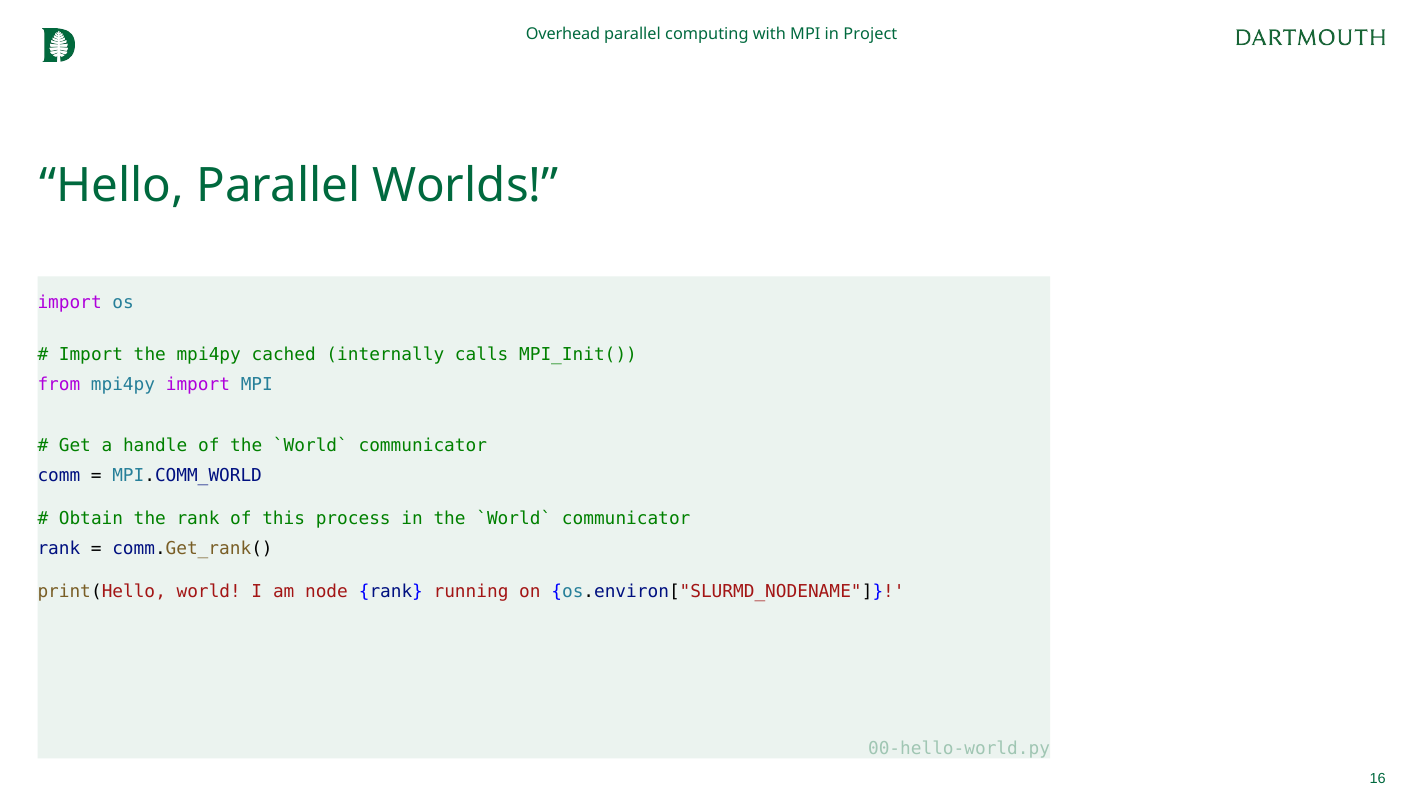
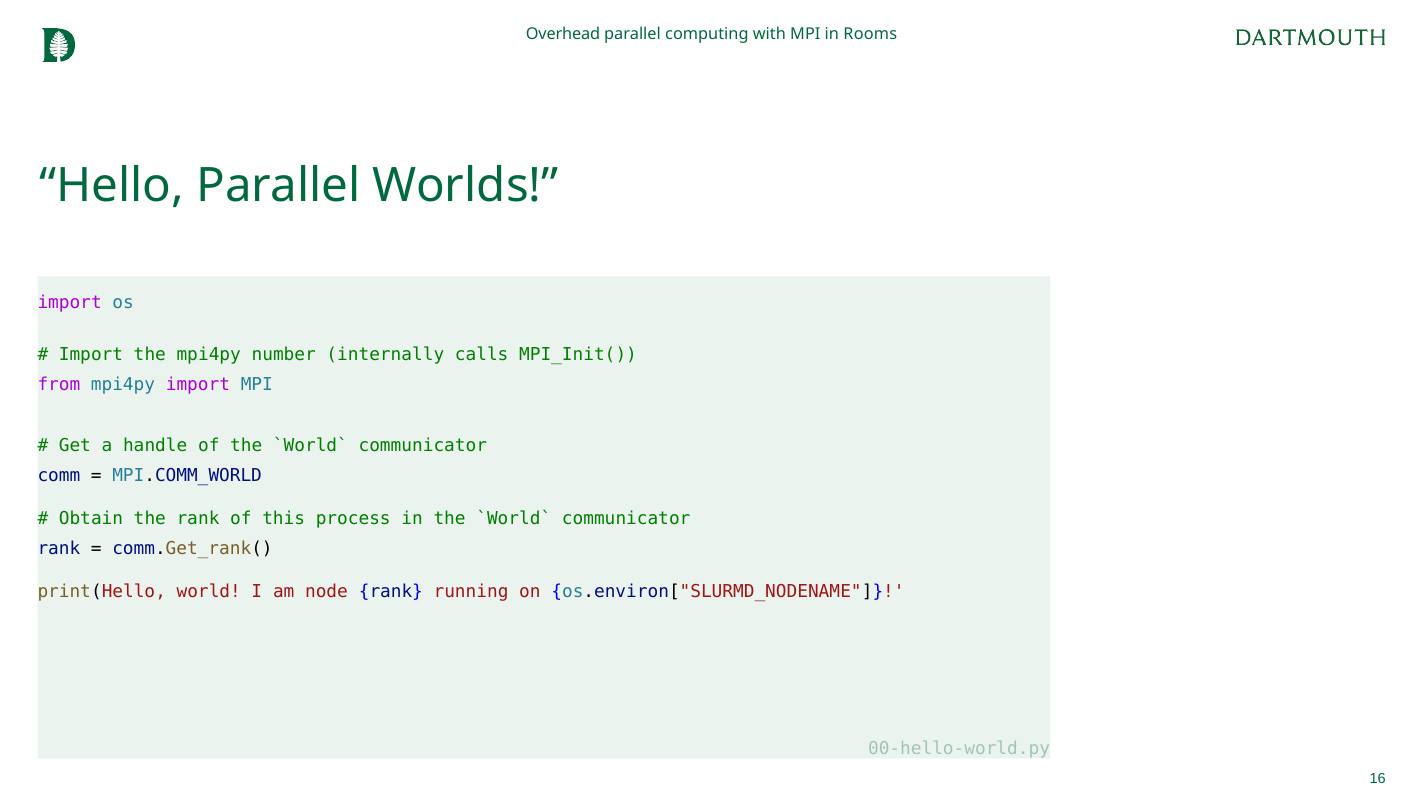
Project: Project -> Rooms (870, 34)
cached: cached -> number (284, 355)
